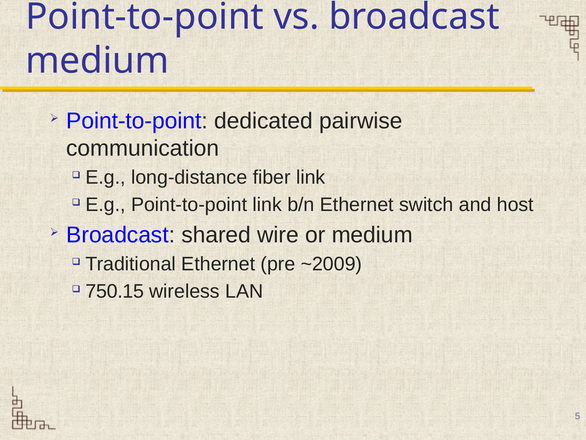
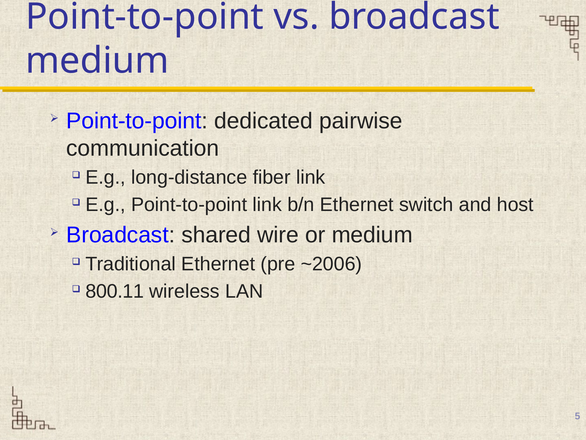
~2009: ~2009 -> ~2006 (331, 264)
750.15: 750.15 -> 800.11 (115, 291)
